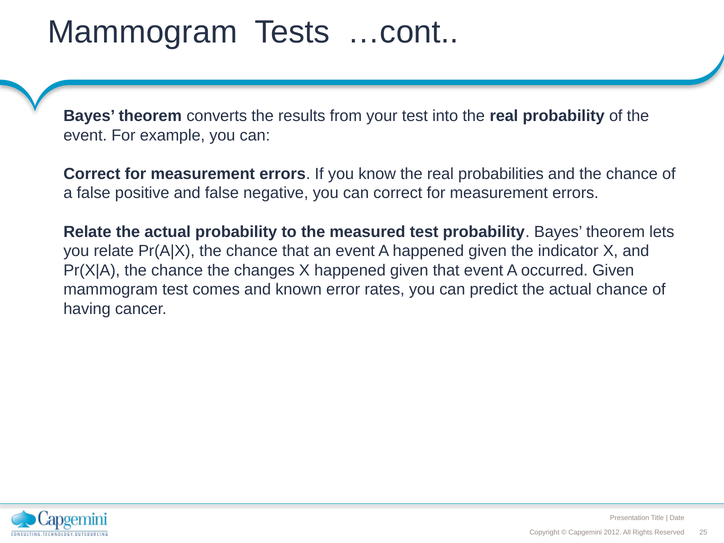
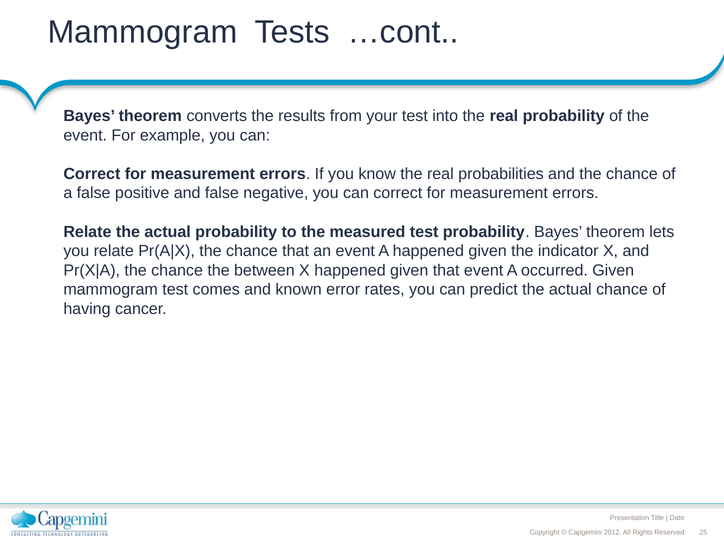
changes: changes -> between (264, 270)
